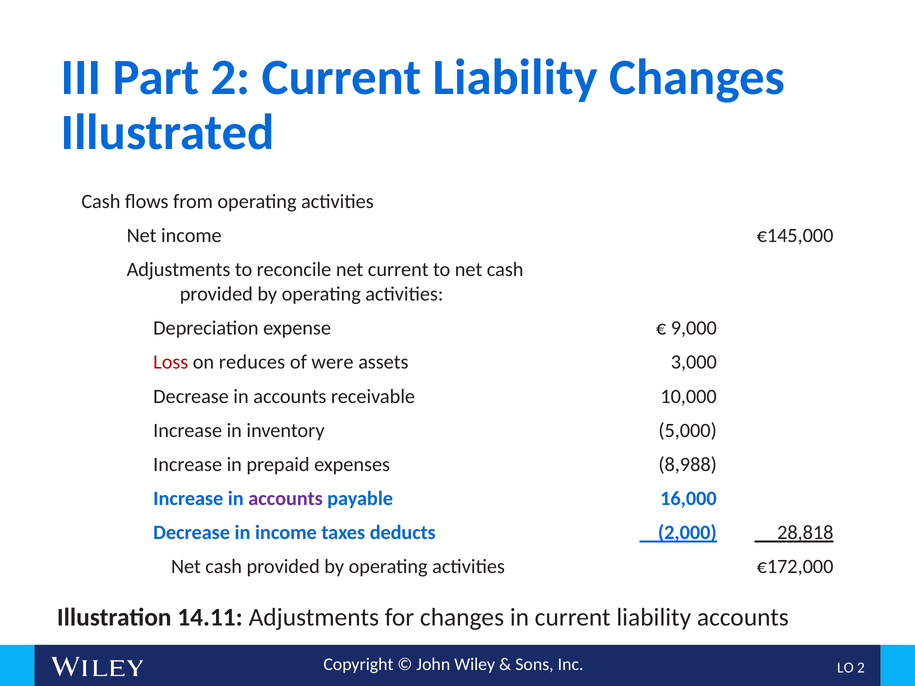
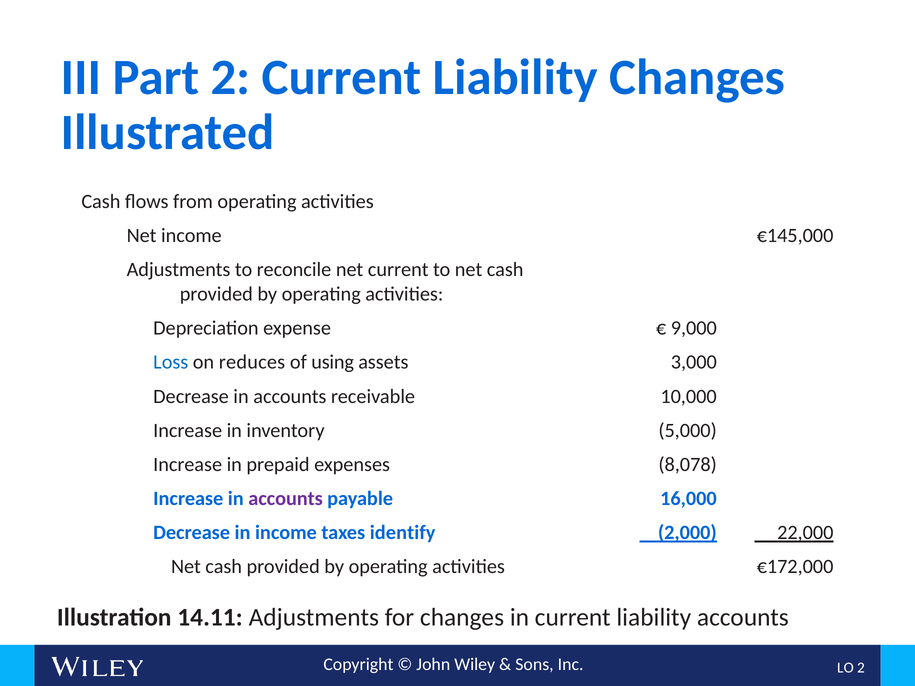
Loss colour: red -> blue (171, 362)
were: were -> using (333, 362)
8,988: 8,988 -> 8,078 (688, 465)
deducts: deducts -> identify (403, 533)
28,818: 28,818 -> 22,000 (805, 533)
